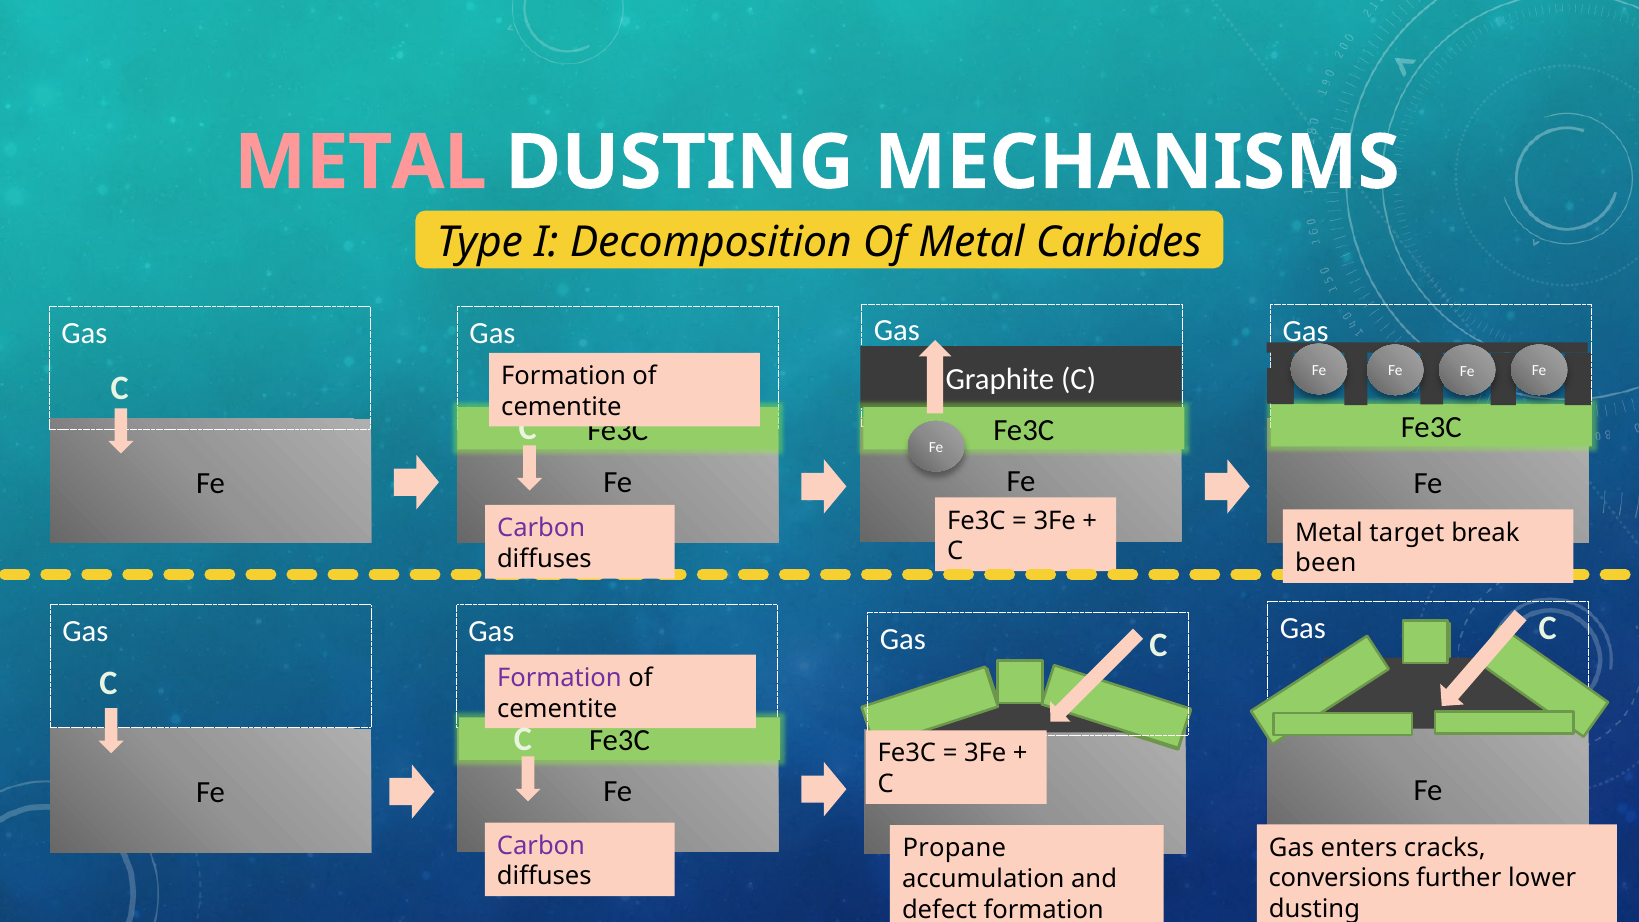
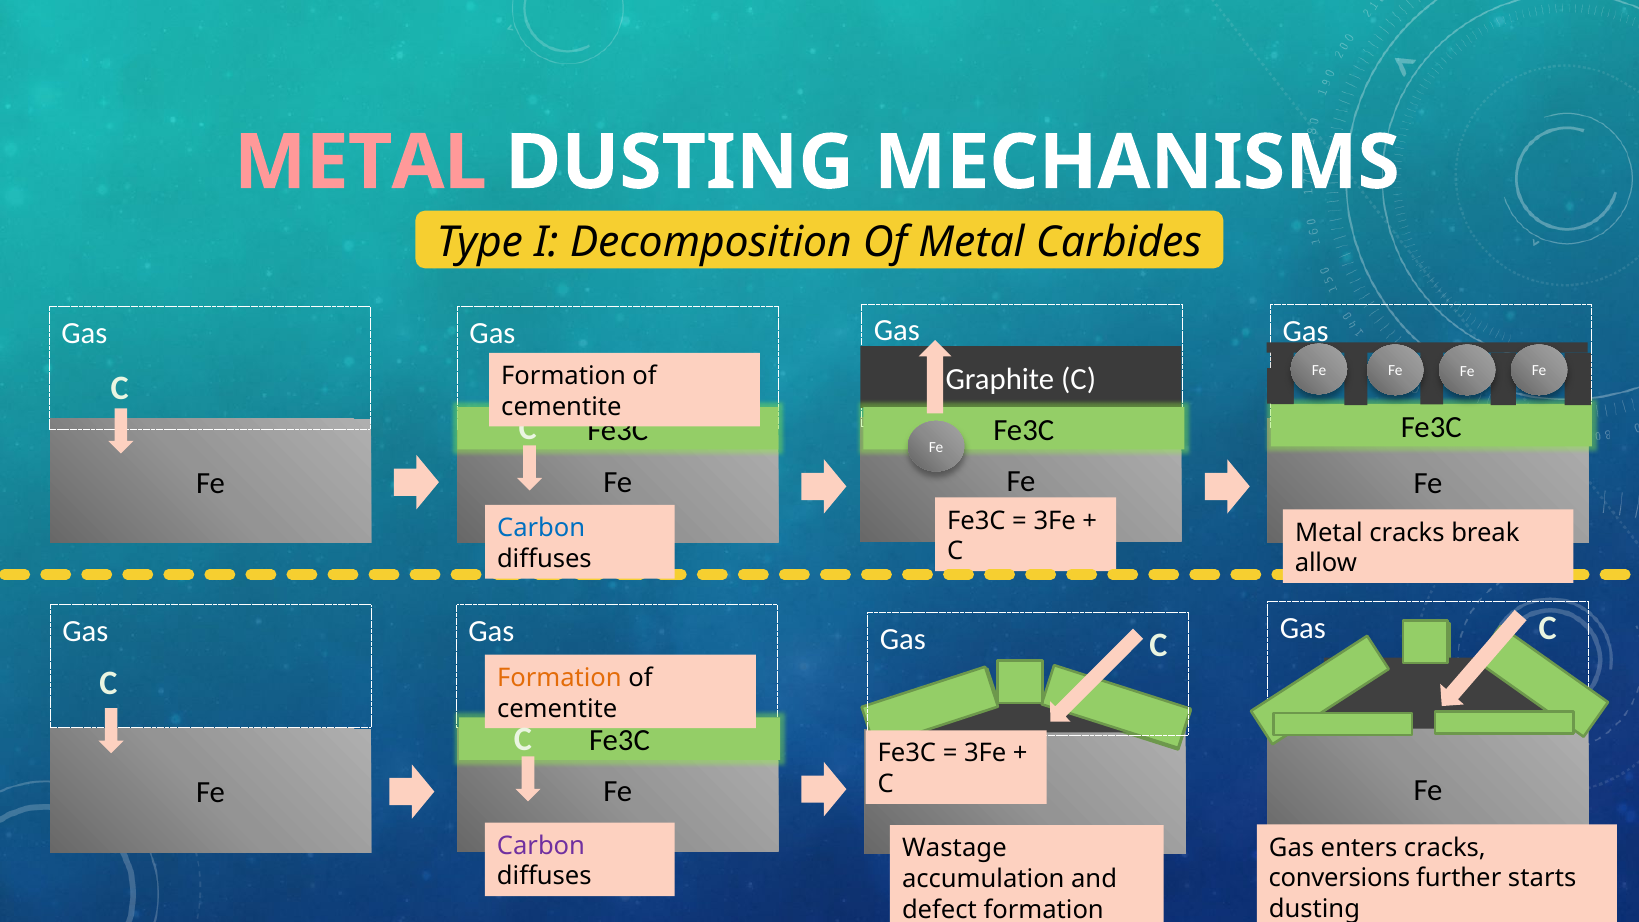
Carbon colour: purple -> blue (541, 528)
Metal target: target -> cracks (1407, 533)
been: been -> allow (1326, 563)
Formation colour: purple -> orange (559, 678)
Propane: Propane -> Wastage (954, 848)
lower: lower -> starts (1542, 878)
